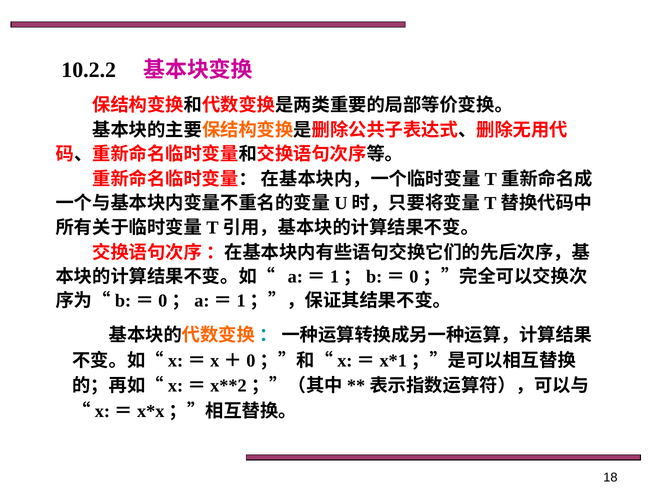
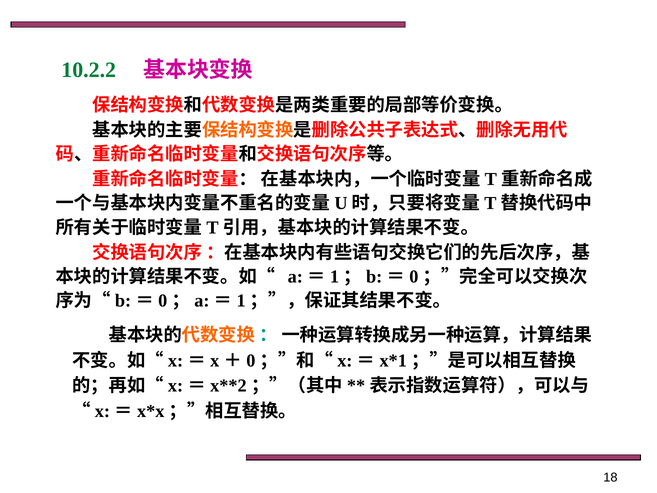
10.2.2 colour: black -> green (89, 70)
